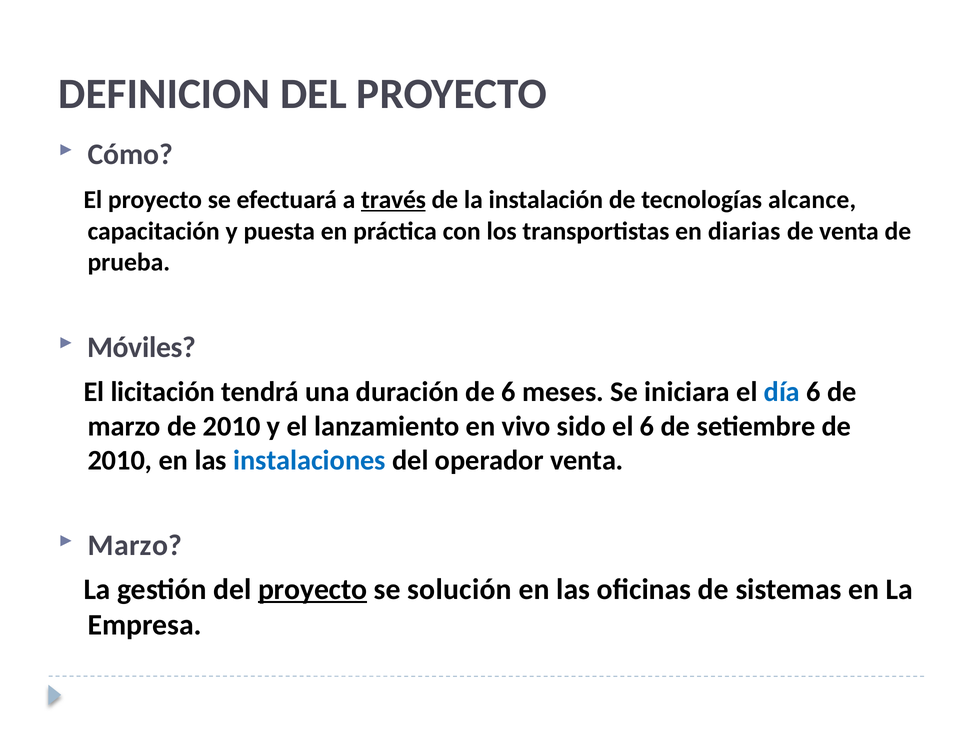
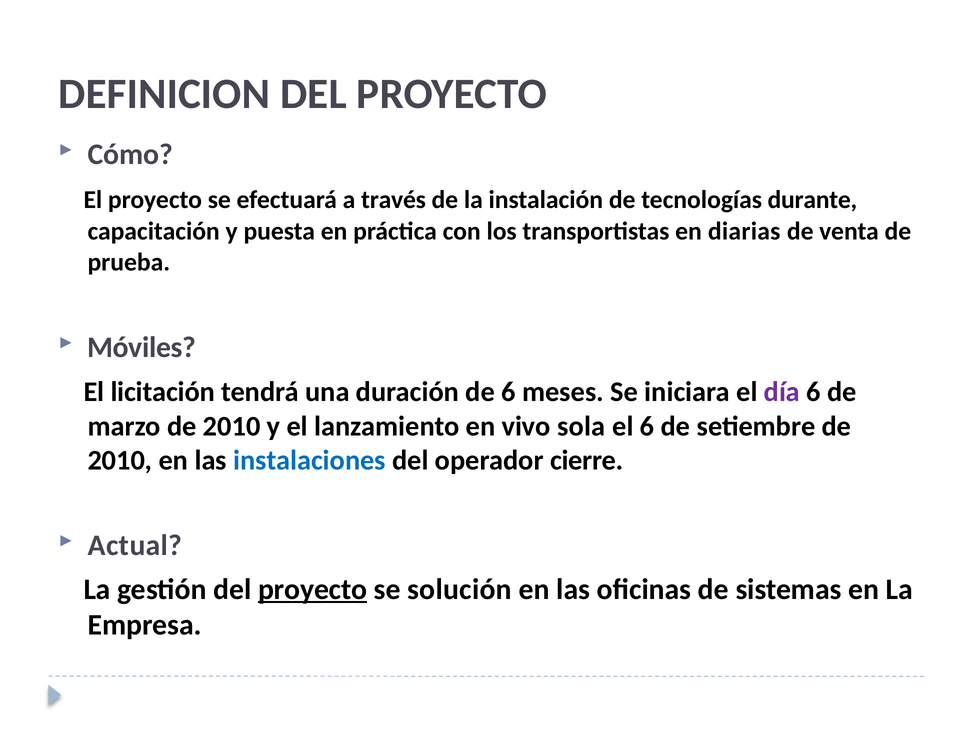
través underline: present -> none (394, 200)
alcance: alcance -> durante (812, 200)
día colour: blue -> purple (782, 392)
sido: sido -> sola (581, 426)
operador venta: venta -> cierre (587, 460)
Marzo: Marzo -> Actual (135, 545)
